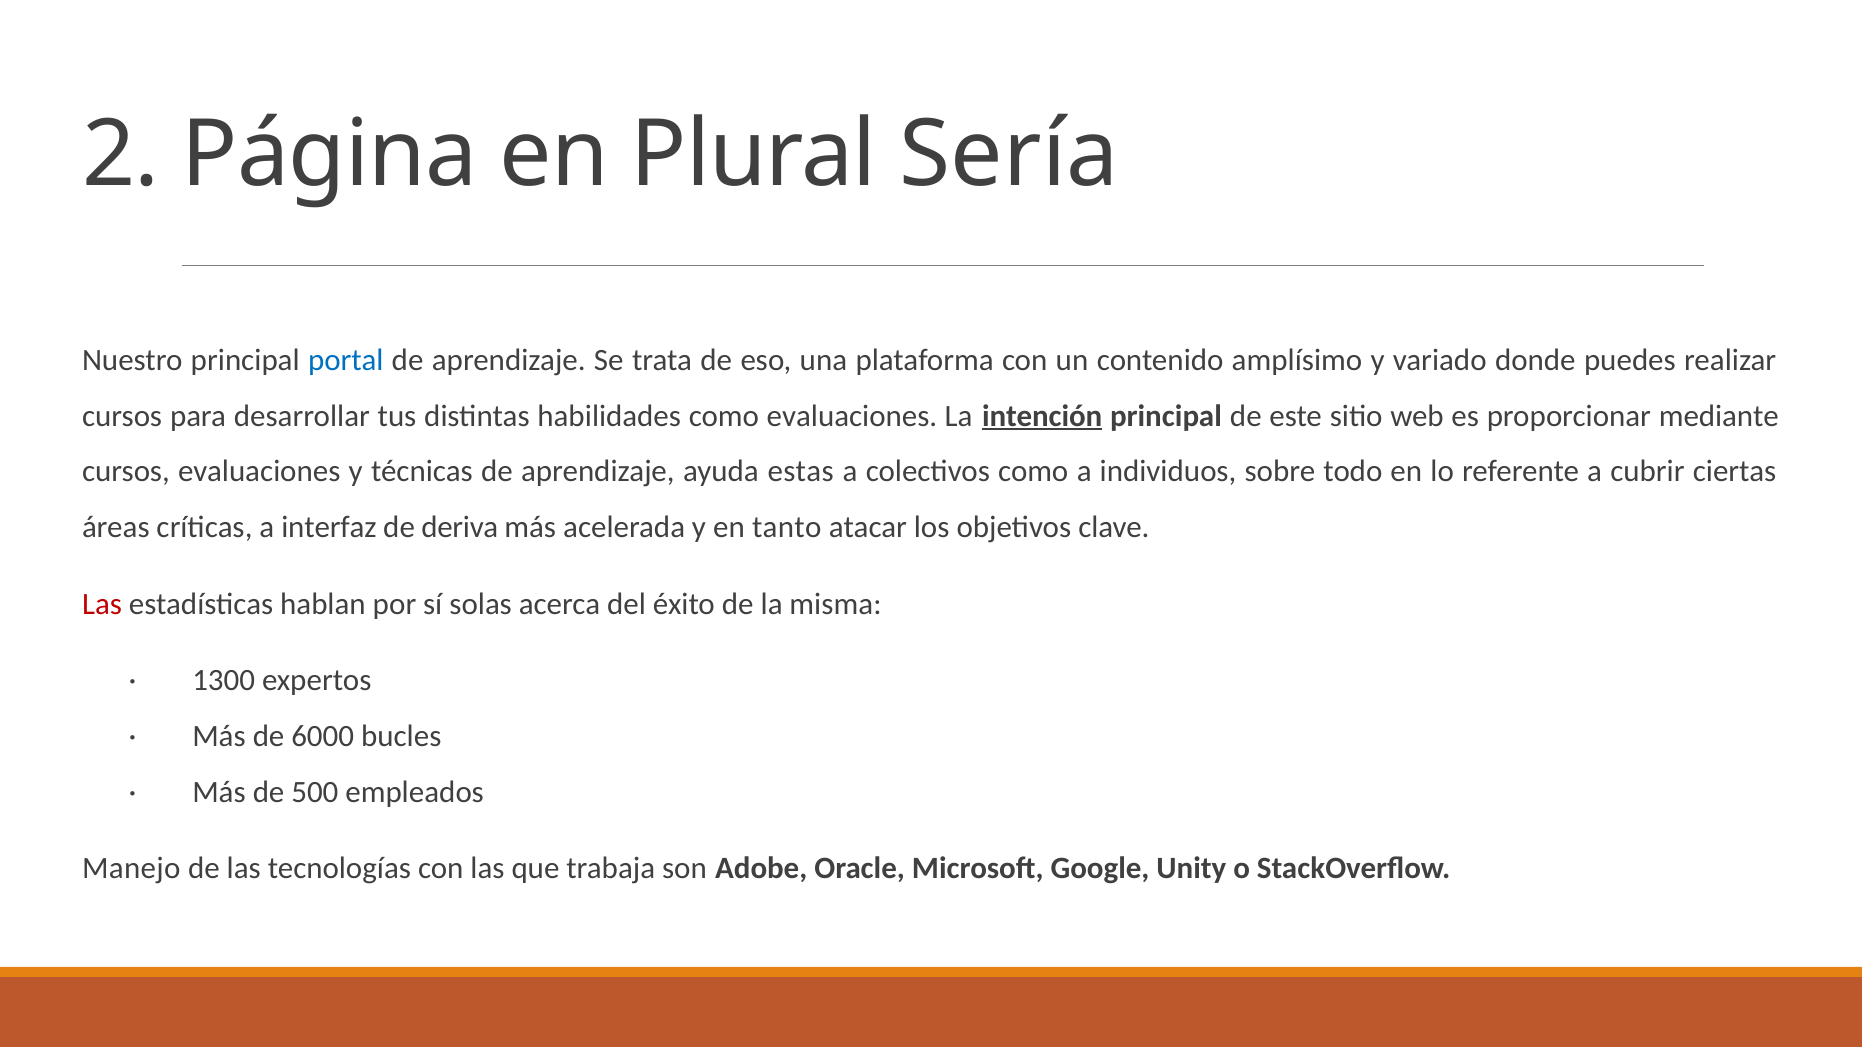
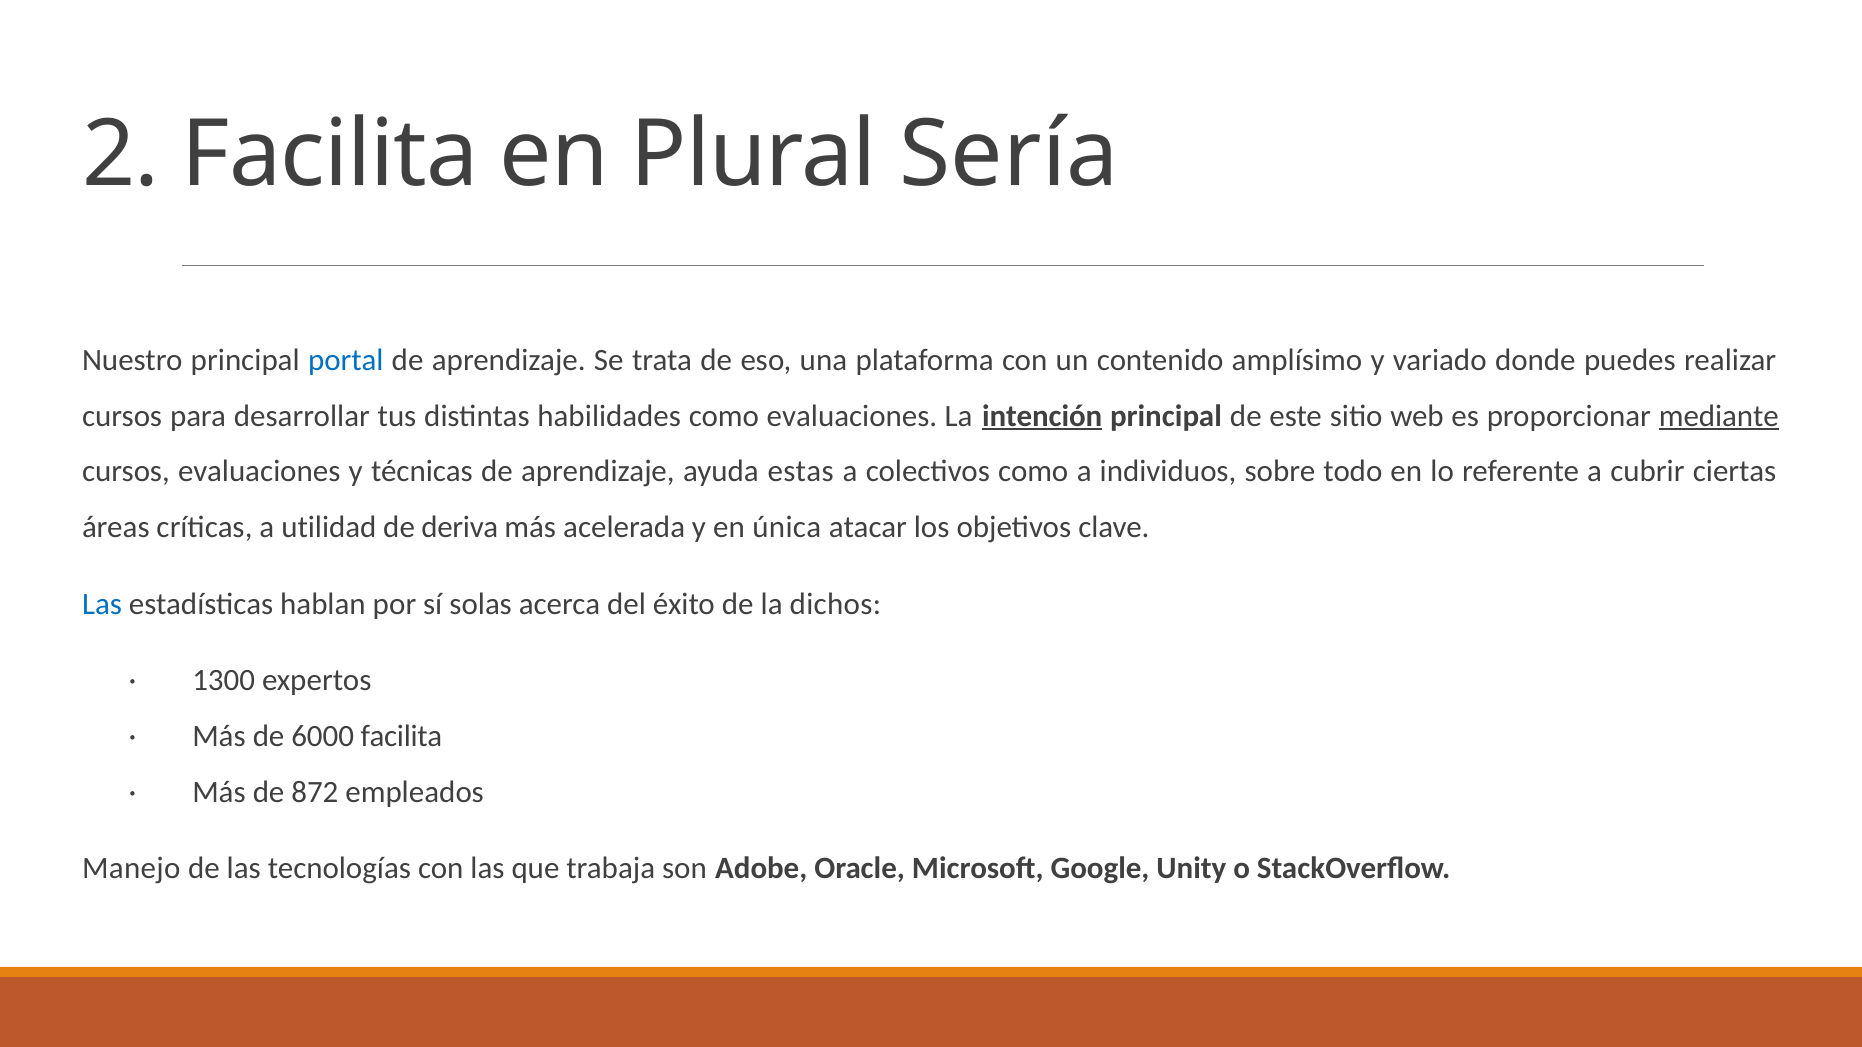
2 Página: Página -> Facilita (330, 154)
mediante underline: none -> present (1719, 416)
interfaz: interfaz -> utilidad (329, 528)
tanto: tanto -> única (787, 528)
Las colour: red -> blue (102, 604)
misma: misma -> dichos (835, 604)
6000 bucles: bucles -> facilita (401, 737)
500: 500 -> 872 (315, 793)
